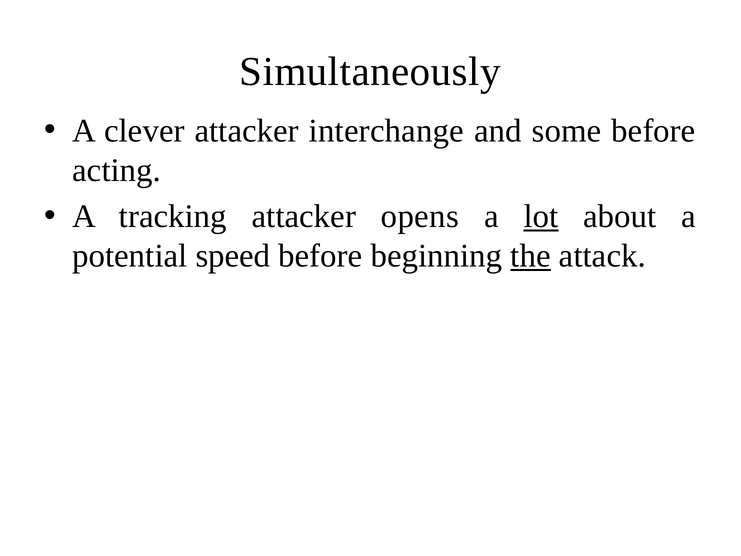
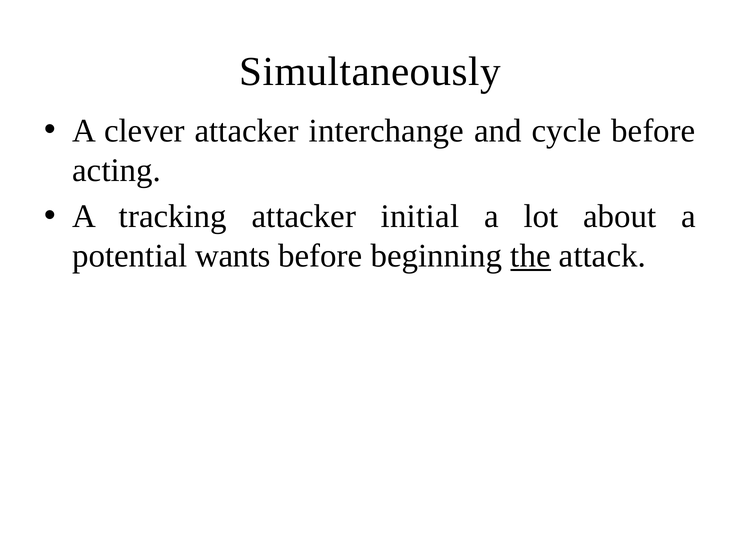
some: some -> cycle (567, 131)
opens: opens -> initial (420, 216)
lot underline: present -> none (541, 216)
speed: speed -> wants (233, 256)
